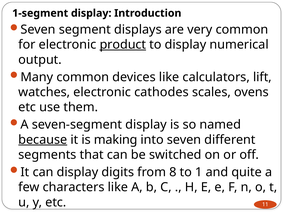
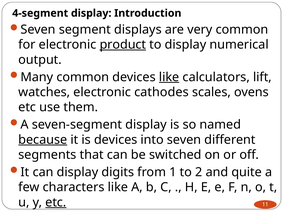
1-segment: 1-segment -> 4-segment (40, 13)
like underline: none -> present (169, 77)
is making: making -> devices (116, 140)
8: 8 -> 1 (173, 172)
1: 1 -> 2 (199, 172)
etc underline: none -> present (56, 203)
